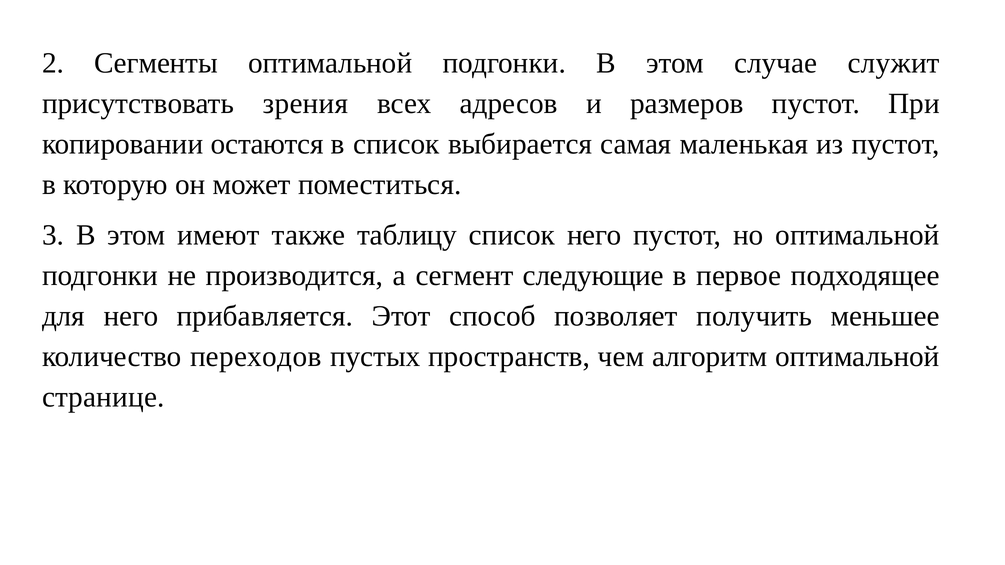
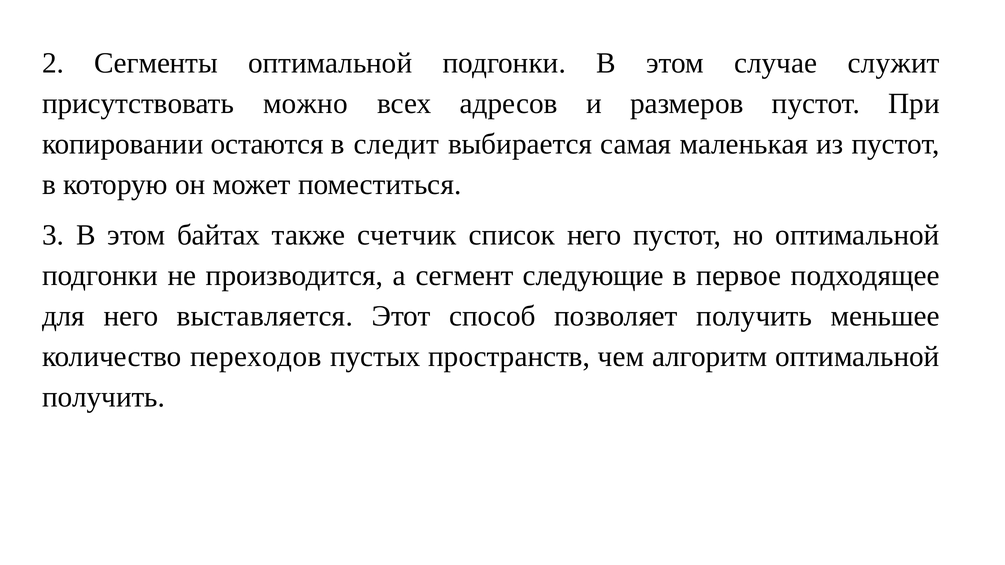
зрения: зрения -> можно (306, 104)
в список: список -> следит (396, 144)
имеют: имеют -> байтах (219, 235)
таблицу: таблицу -> счетчик (407, 235)
прибавляется: прибавляется -> выставляется (265, 316)
странице: странице -> получить (104, 397)
